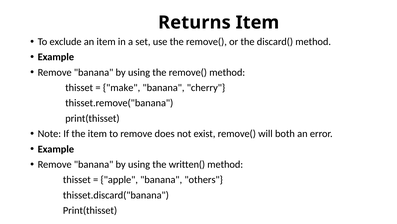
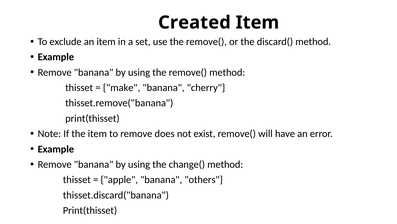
Returns: Returns -> Created (194, 22)
both: both -> have (285, 133)
written(: written( -> change( (187, 164)
